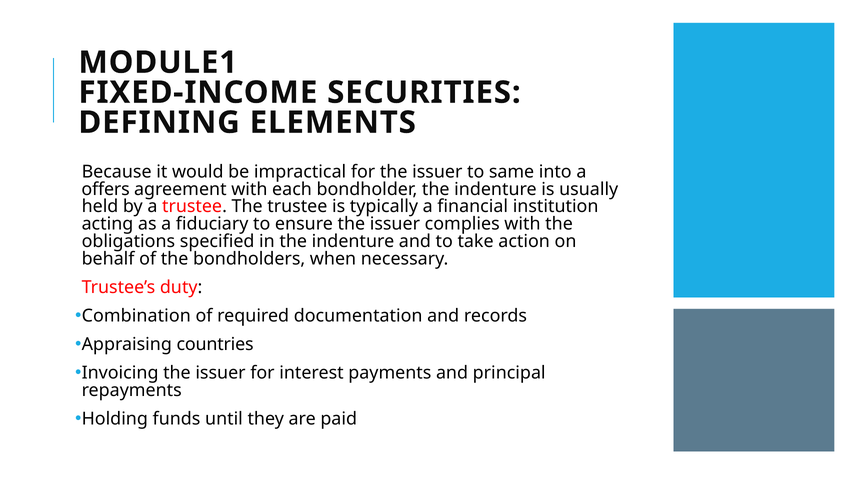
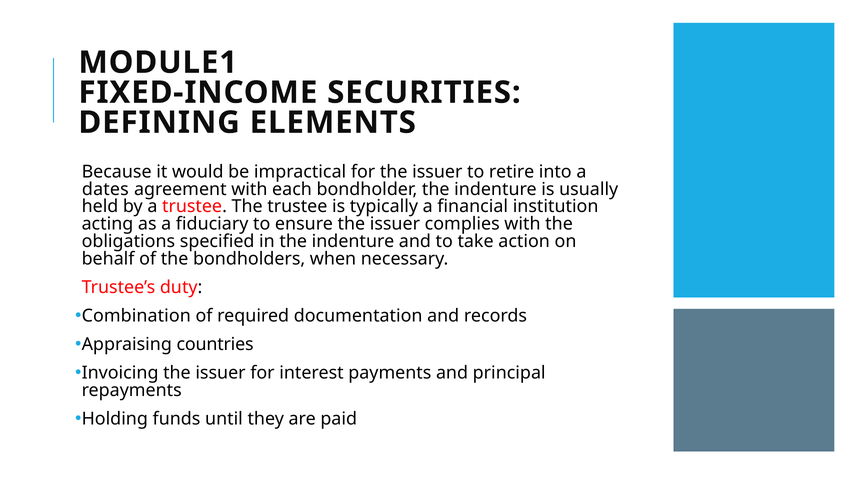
same: same -> retire (512, 172)
offers: offers -> dates (105, 189)
